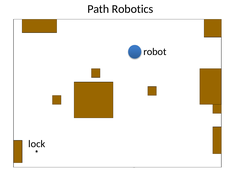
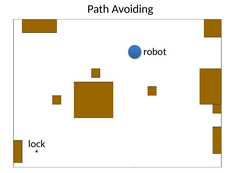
Robotics: Robotics -> Avoiding (133, 9)
